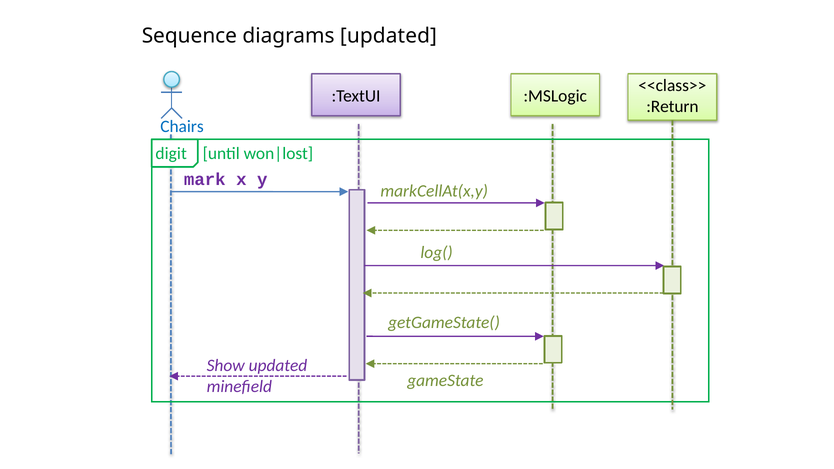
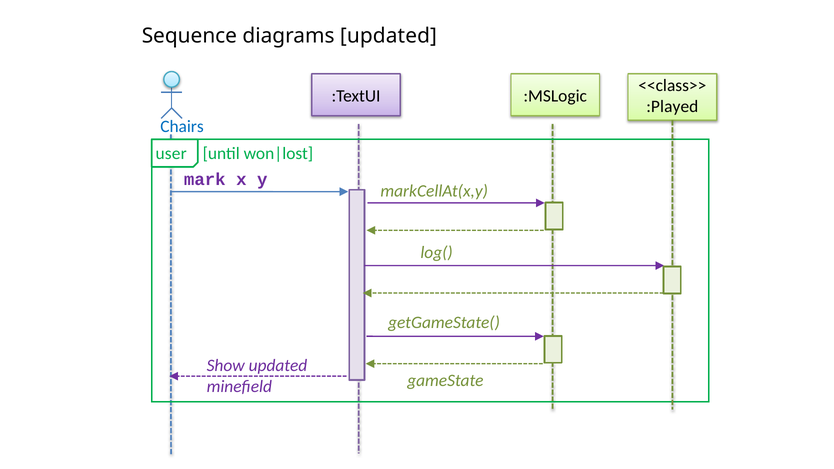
:Return: :Return -> :Played (672, 106)
digit: digit -> user (171, 154)
